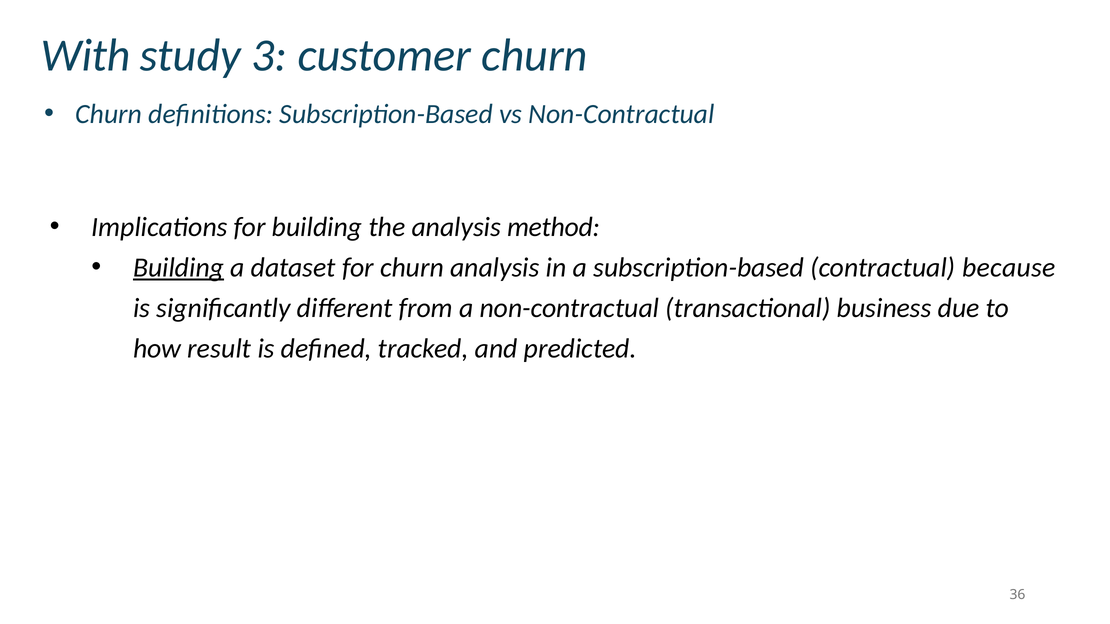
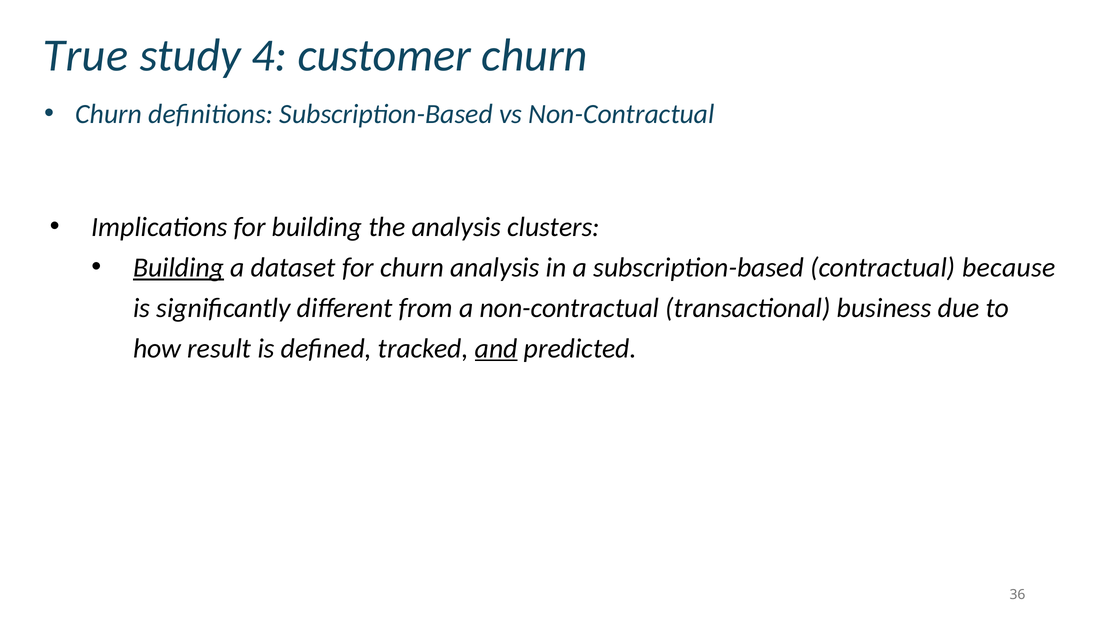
With: With -> True (85, 55)
3: 3 -> 4 (269, 55)
method: method -> clusters (554, 227)
and underline: none -> present (496, 349)
